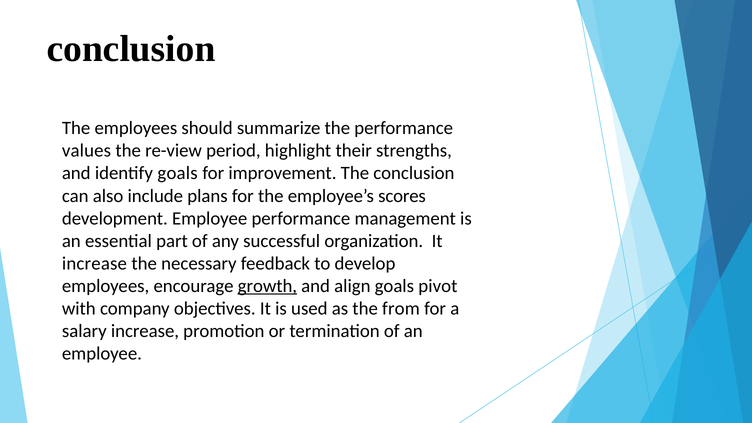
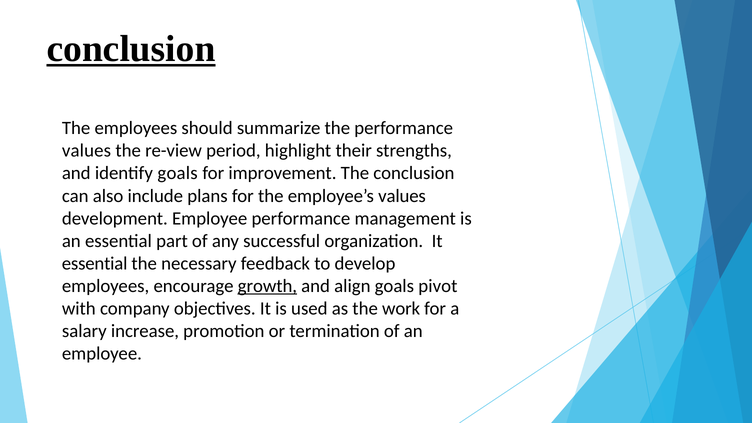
conclusion underline: none -> present (131, 49)
employee’s scores: scores -> values (402, 196)
increase: increase -> essential (95, 264)
from: from -> work (401, 309)
